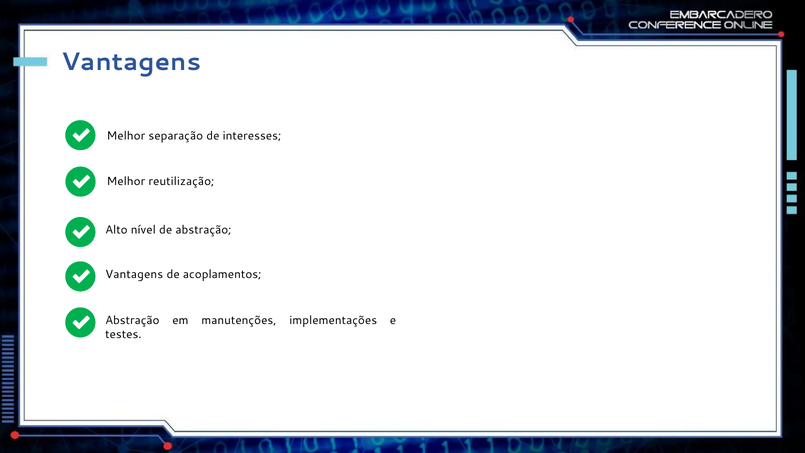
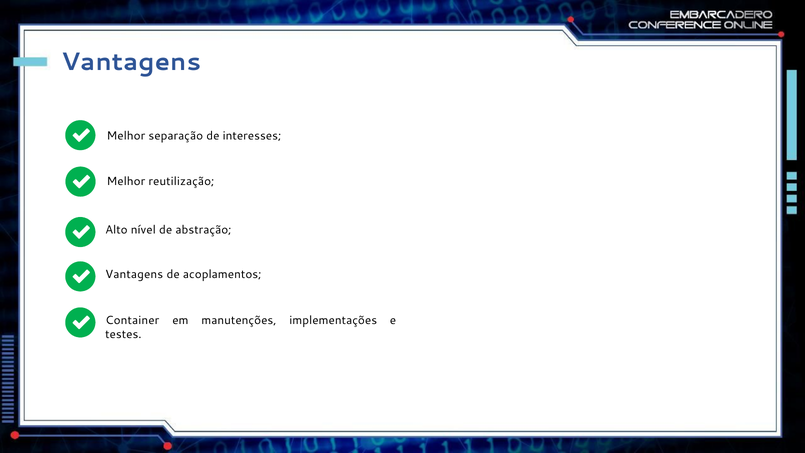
Abstração: Abstração -> Container (132, 320)
